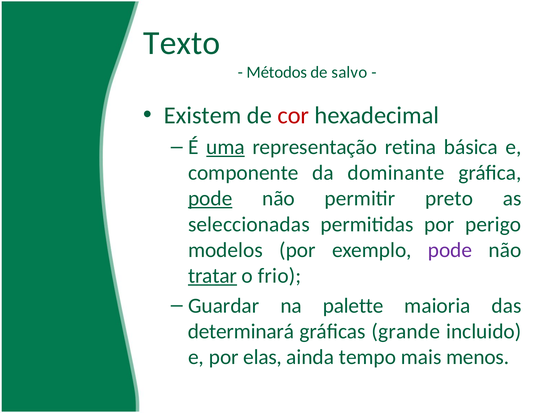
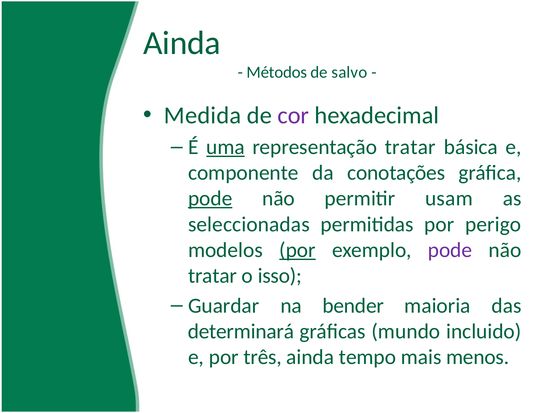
Texto: Texto -> Ainda (182, 43)
Existem: Existem -> Medida (203, 116)
cor colour: red -> purple (293, 116)
representação retina: retina -> tratar (410, 147)
dominante: dominante -> conotações (396, 173)
preto: preto -> usam (449, 199)
por underline: none -> present (298, 250)
tratar underline: present -> none (213, 276)
frio: frio -> isso (280, 276)
palette: palette -> bender (353, 306)
grande: grande -> mundo (406, 332)
elas: elas -> três (263, 357)
